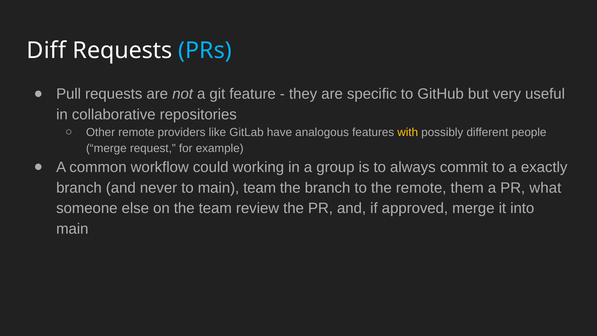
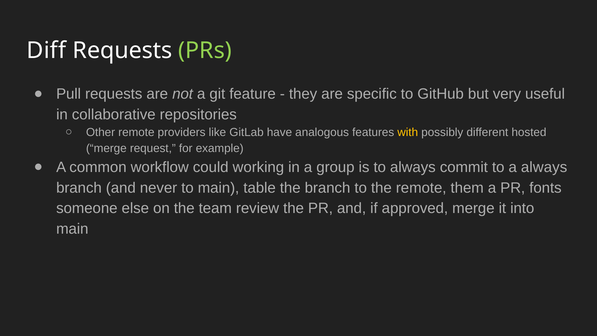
PRs colour: light blue -> light green (205, 51)
people: people -> hosted (529, 132)
a exactly: exactly -> always (544, 167)
main team: team -> table (260, 188)
what: what -> fonts (545, 188)
